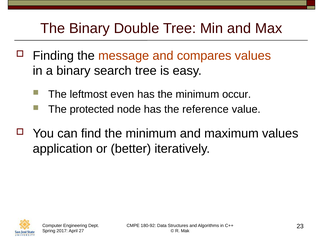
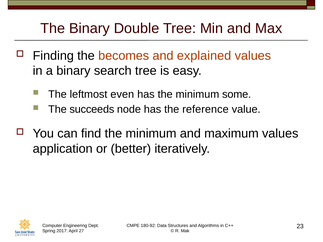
message: message -> becomes (124, 56)
compares: compares -> explained (204, 56)
occur: occur -> some (237, 94)
protected: protected -> succeeds (92, 110)
